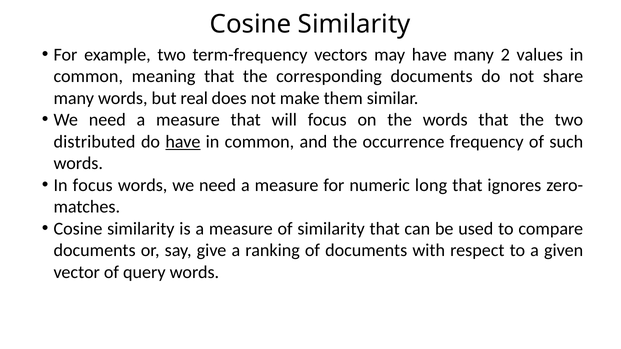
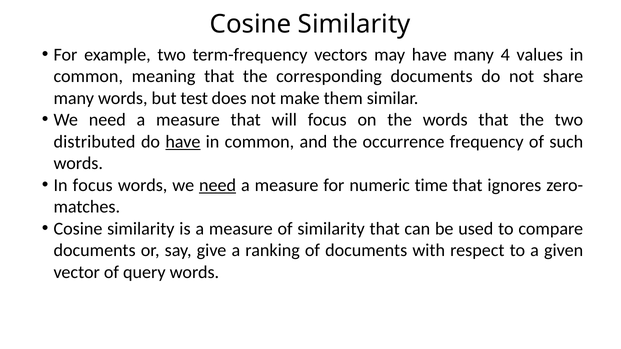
2: 2 -> 4 (505, 55)
real: real -> test (194, 98)
need underline: none -> present (218, 185)
long: long -> time (431, 185)
